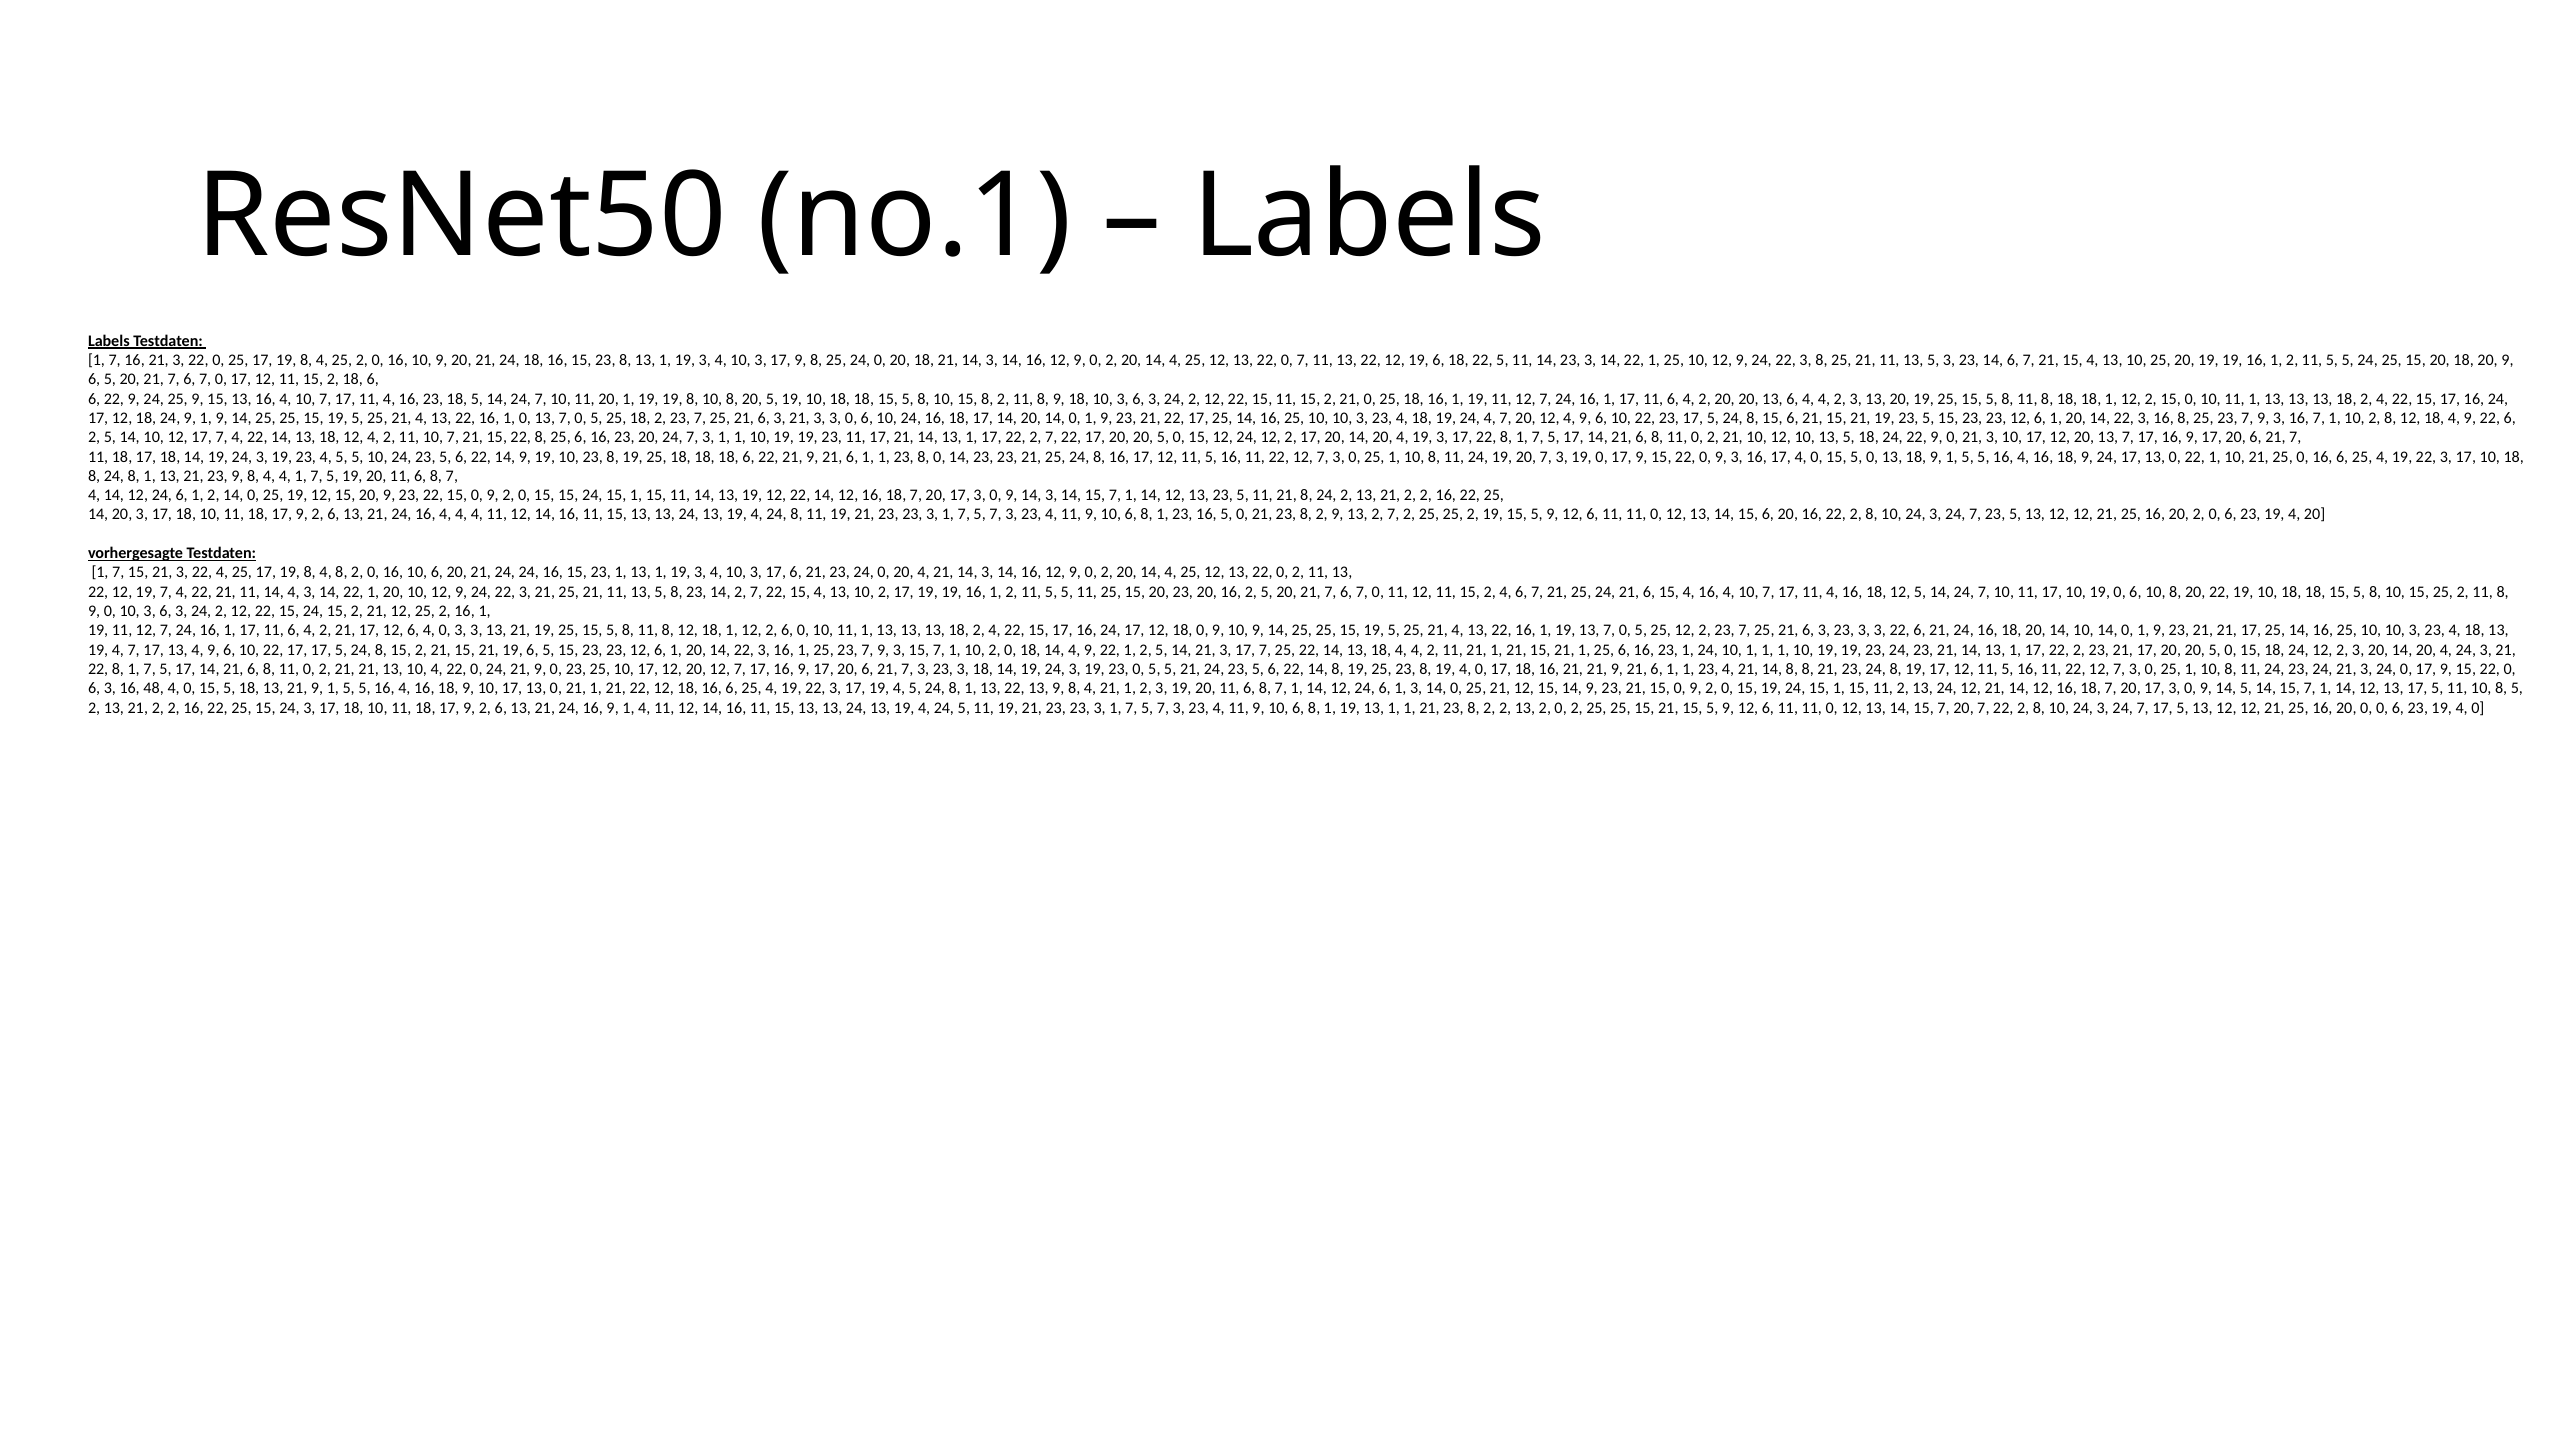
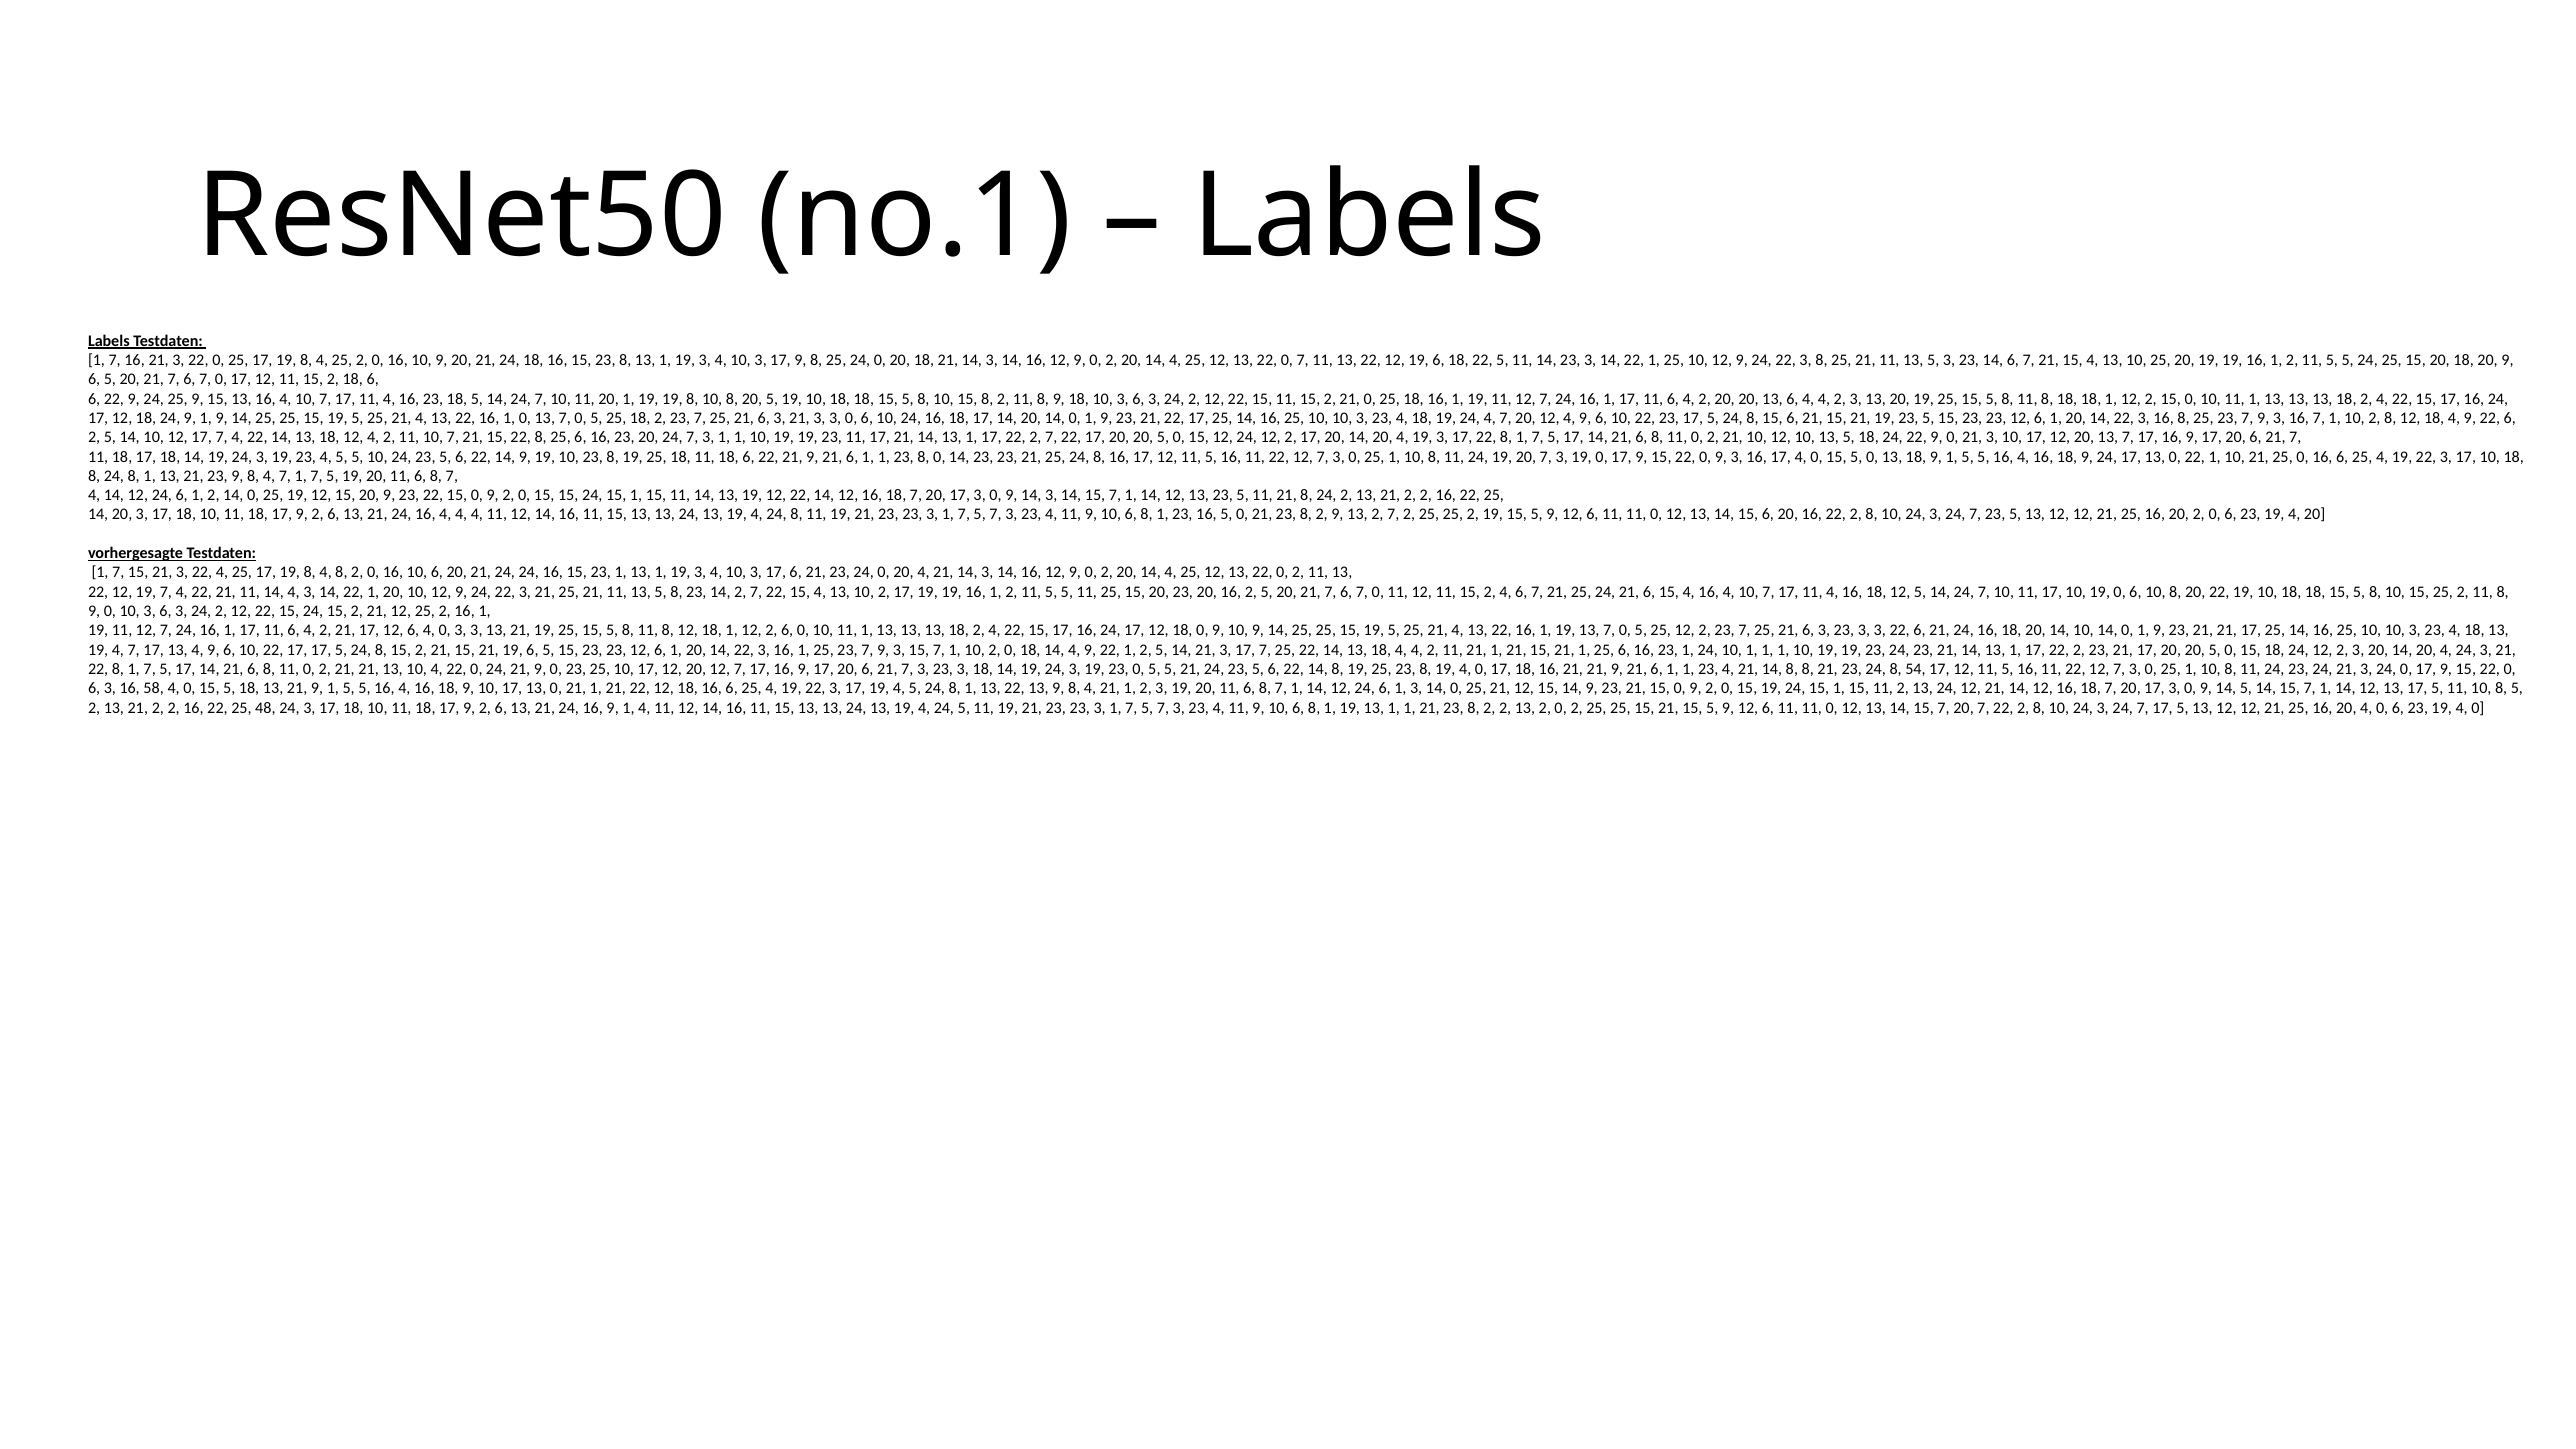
25 18 18: 18 -> 11 (705, 457)
8 4 4: 4 -> 7 (285, 476)
24 8 19: 19 -> 54 (1916, 669)
48: 48 -> 58 (154, 689)
22 25 15: 15 -> 48 (265, 708)
16 20 0: 0 -> 4 (2366, 708)
